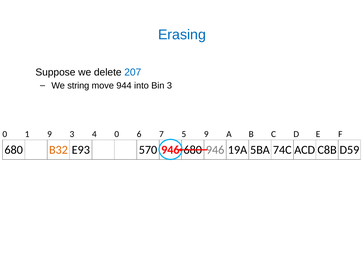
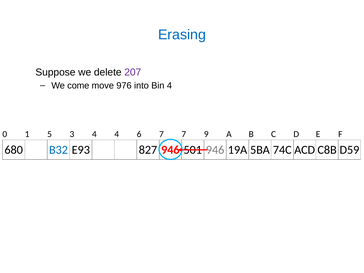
207 colour: blue -> purple (133, 72)
string: string -> come (78, 86)
944: 944 -> 976 (124, 86)
Bin 3: 3 -> 4 (169, 86)
1 9: 9 -> 5 (50, 134)
4 0: 0 -> 4 (117, 134)
7 5: 5 -> 7 (184, 134)
B32 colour: orange -> blue (58, 150)
570: 570 -> 827 (148, 150)
946 680: 680 -> 501 (193, 150)
